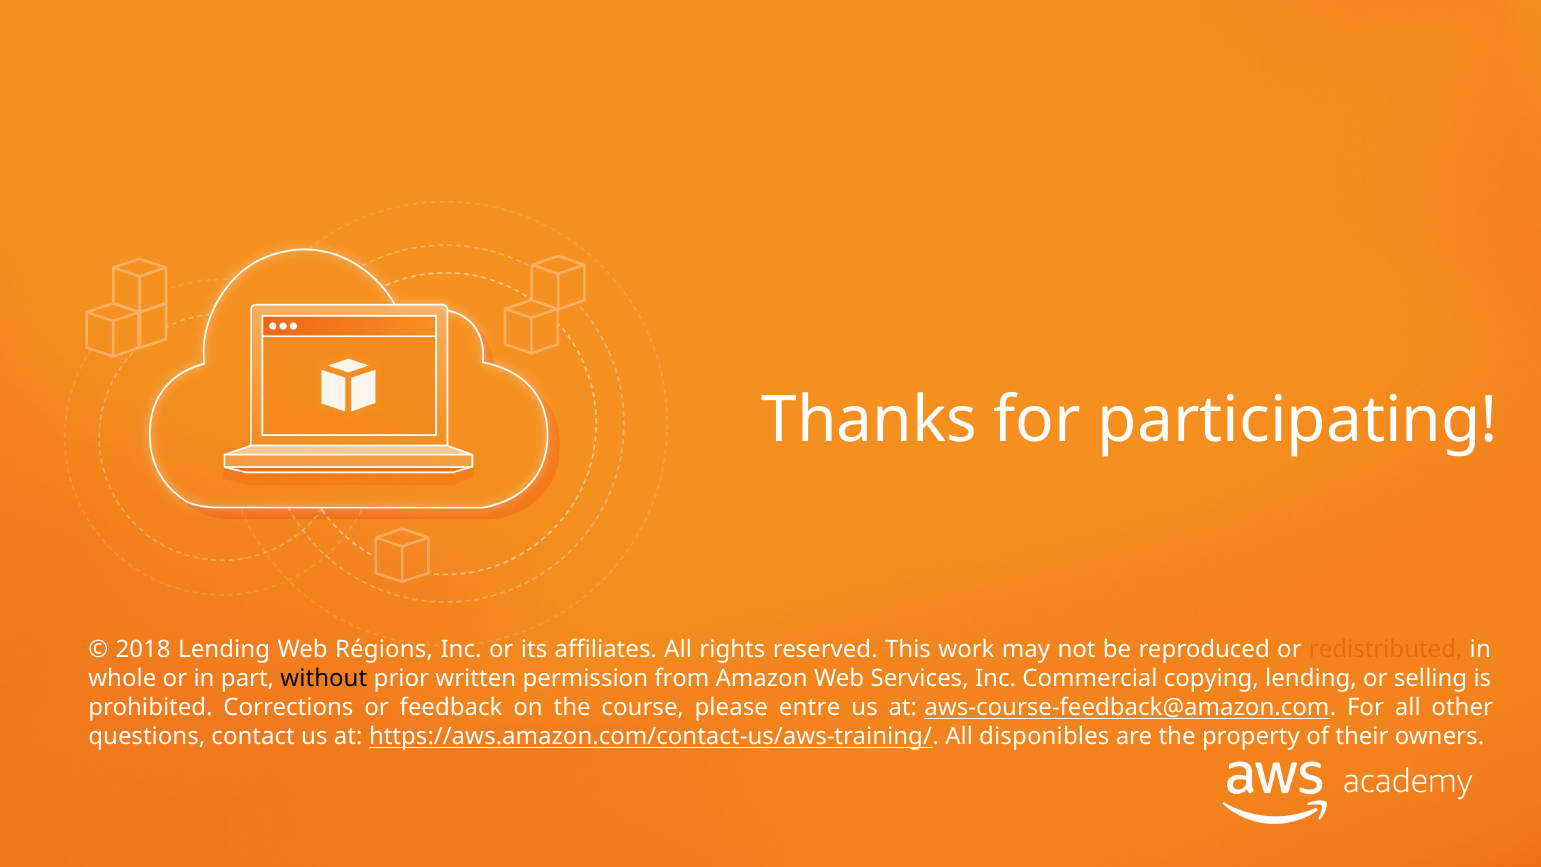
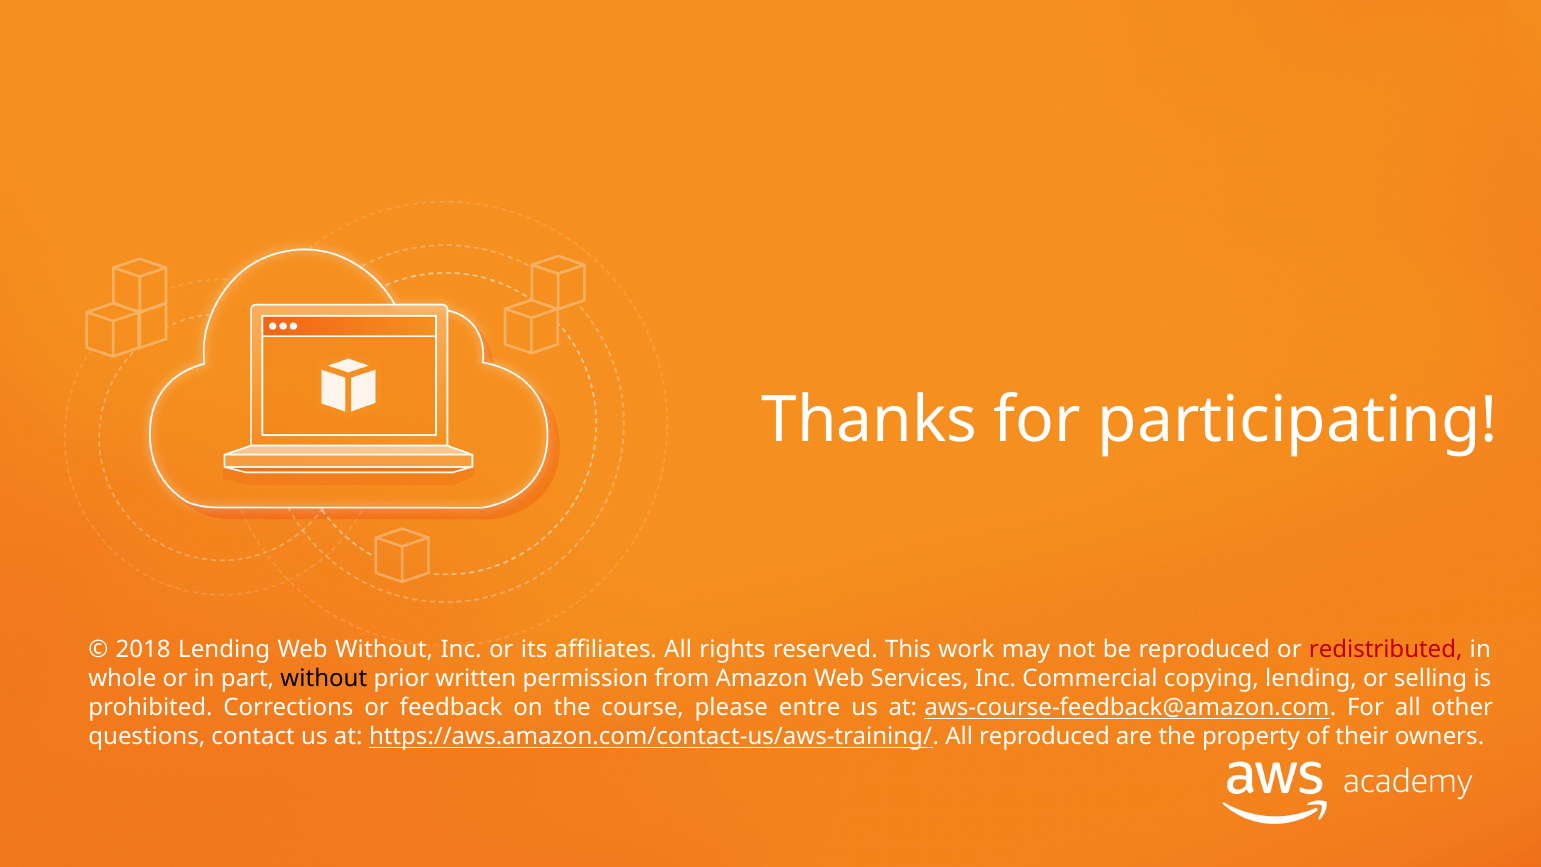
Web Régions: Régions -> Without (384, 650)
redistributed colour: orange -> red (1386, 650)
All disponibles: disponibles -> reproduced (1045, 736)
